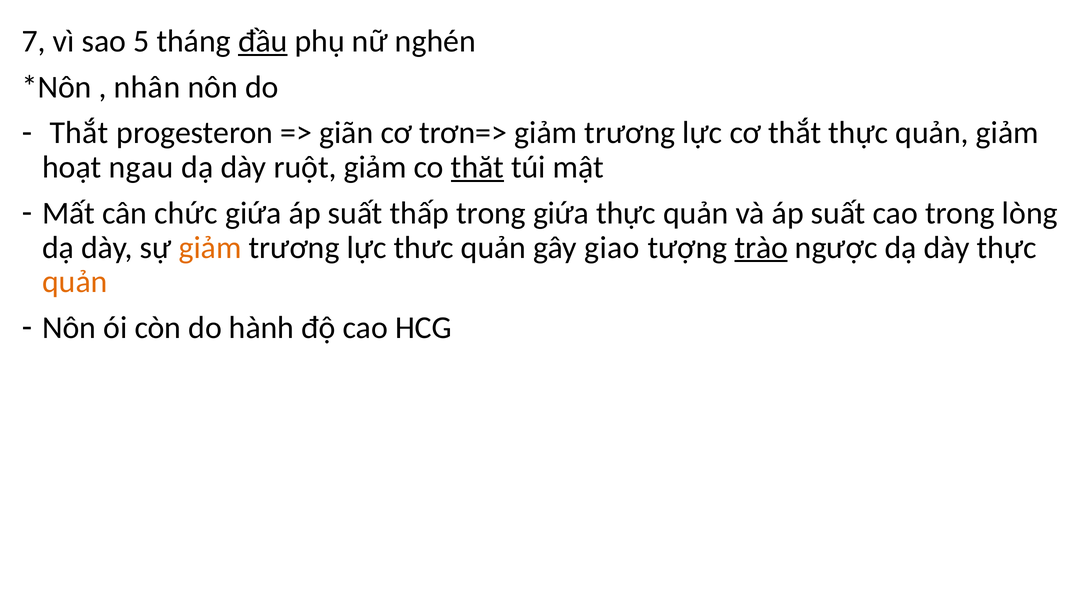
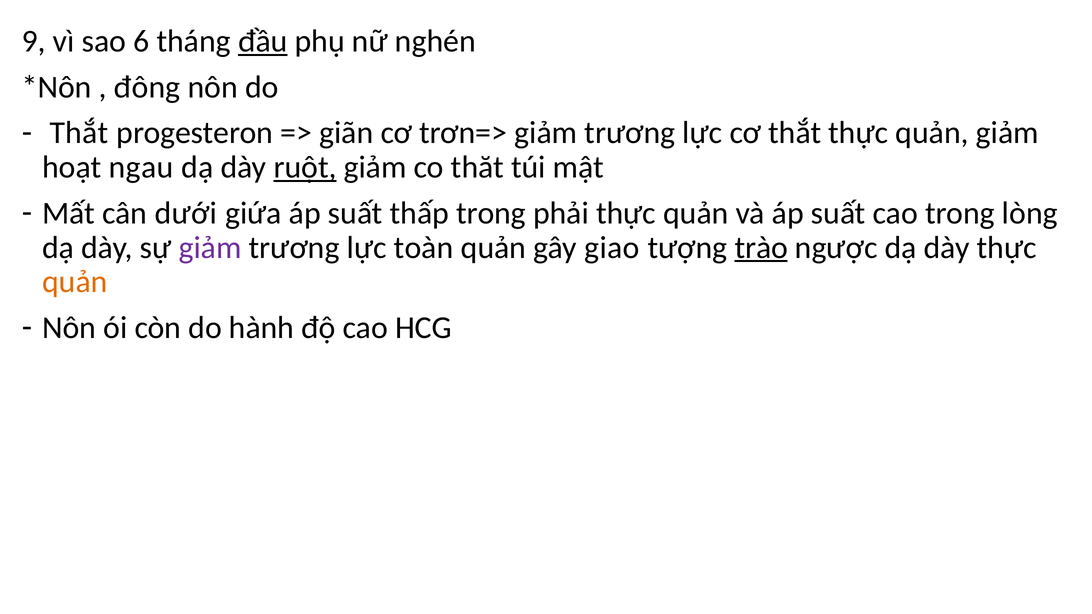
7: 7 -> 9 (34, 41)
5: 5 -> 6 (141, 41)
nhân: nhân -> đông (147, 87)
ruột underline: none -> present (305, 167)
thăt underline: present -> none (477, 167)
chức: chức -> dưới (186, 213)
trong giứa: giứa -> phải (561, 213)
giảm colour: orange -> purple (210, 248)
thưc: thưc -> toàn (424, 248)
